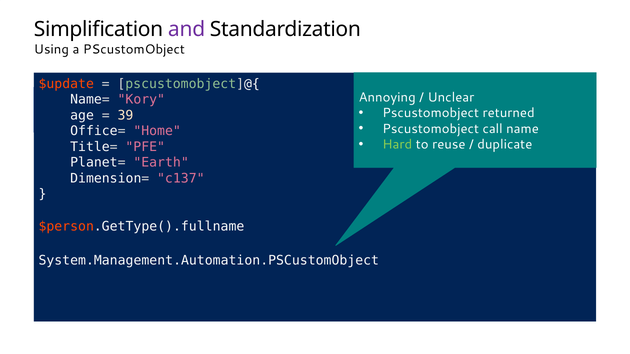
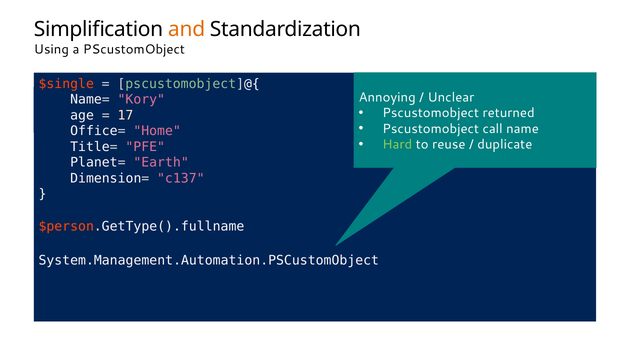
and colour: purple -> orange (187, 29)
$update: $update -> $single (66, 84)
39: 39 -> 17 (125, 115)
